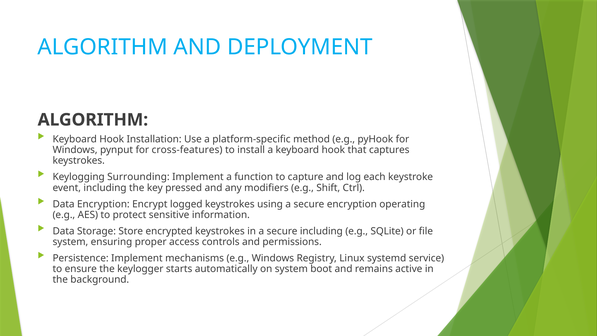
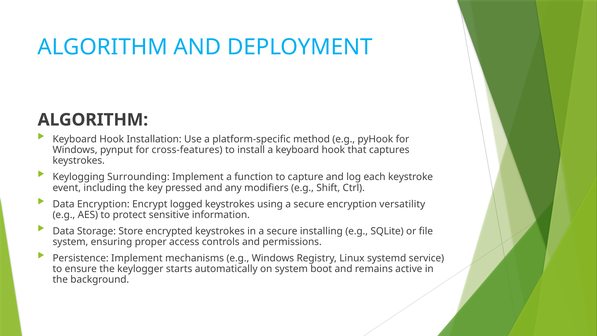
operating: operating -> versatility (402, 204)
secure including: including -> installing (321, 231)
